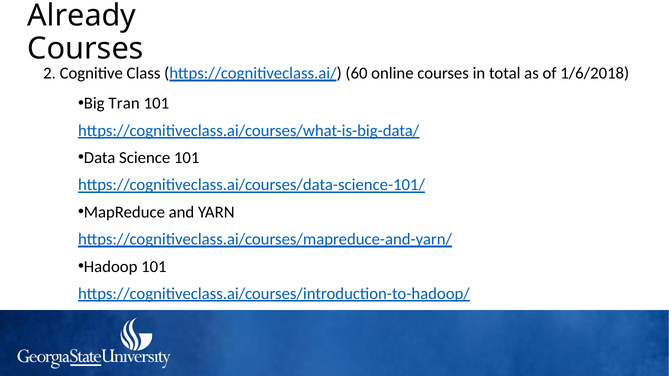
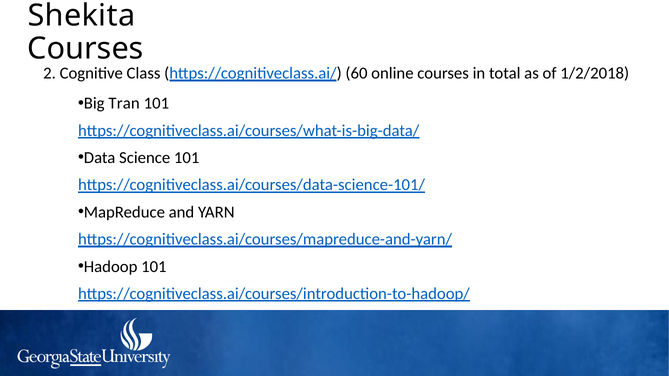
Already: Already -> Shekita (82, 15)
1/6/2018: 1/6/2018 -> 1/2/2018 (595, 73)
